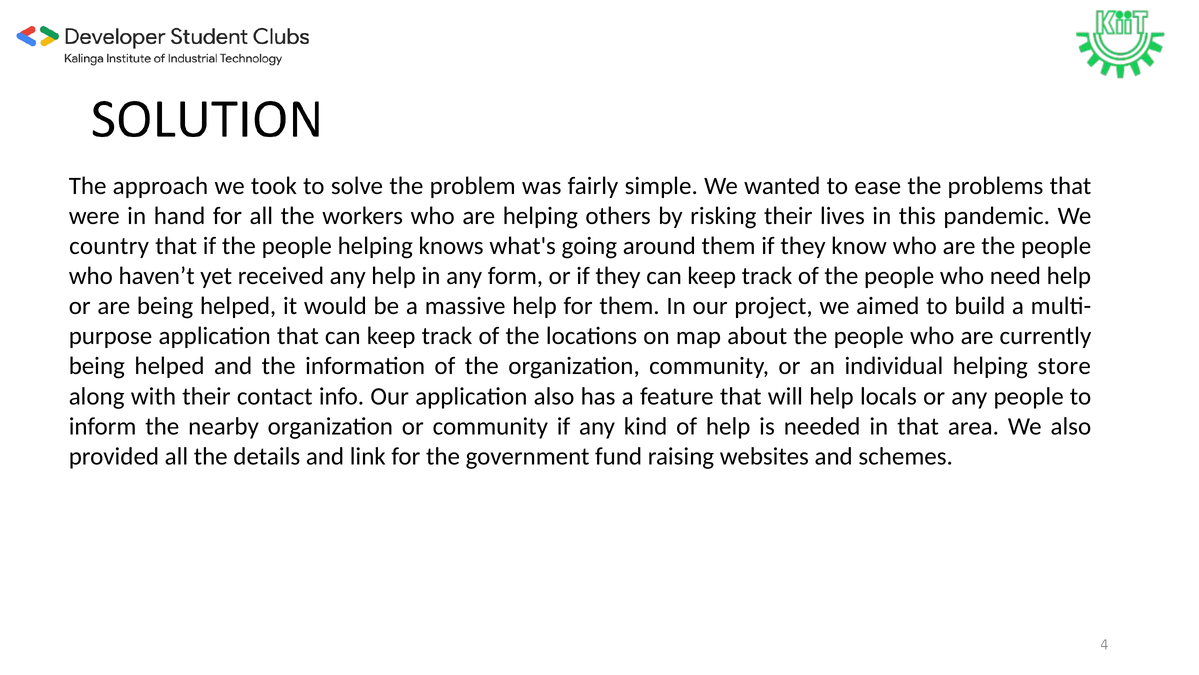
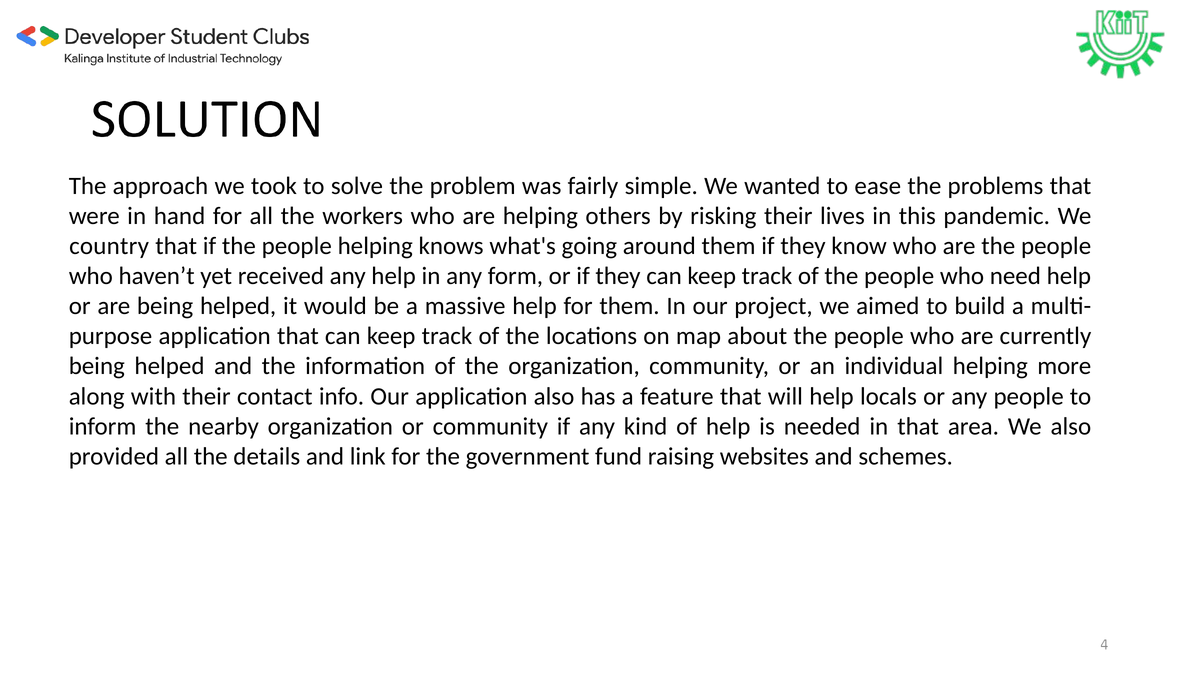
store: store -> more (1064, 366)
